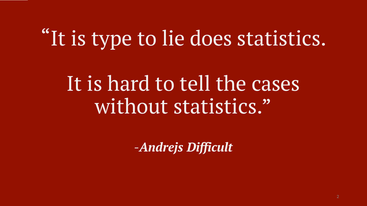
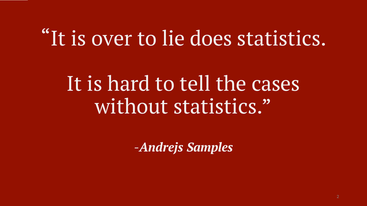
type: type -> over (112, 39)
Difficult: Difficult -> Samples (210, 148)
